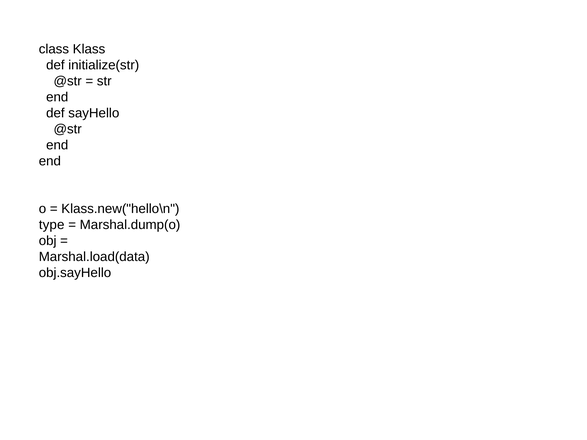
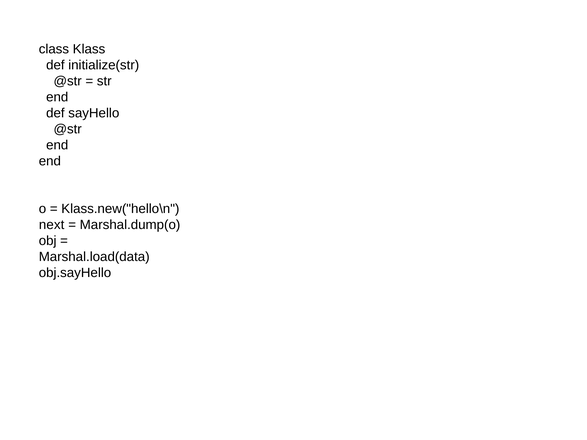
type: type -> next (52, 225)
